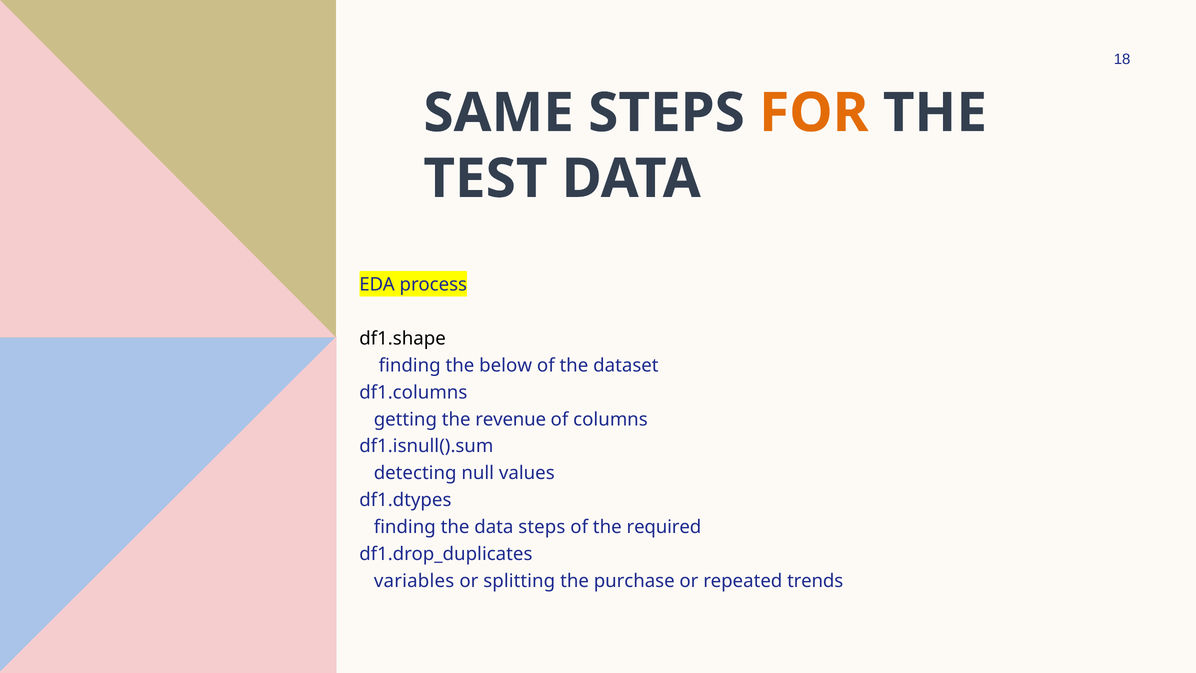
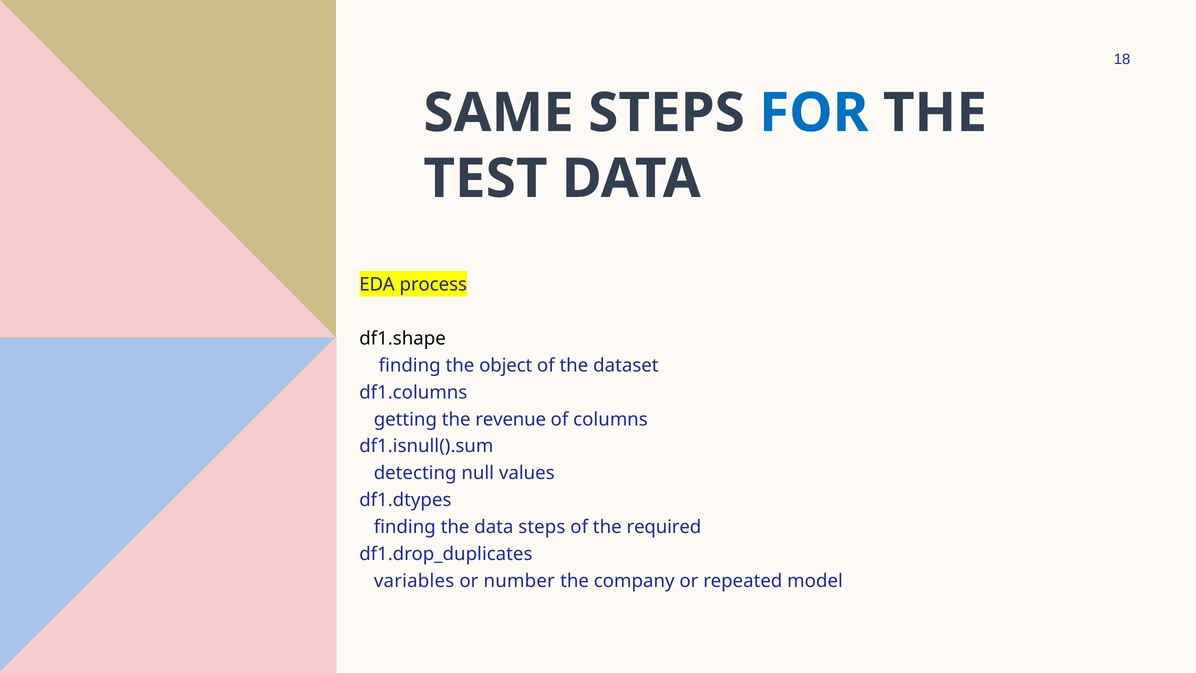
FOR colour: orange -> blue (814, 113)
below: below -> object (506, 365)
splitting: splitting -> number (519, 581)
purchase: purchase -> company (634, 581)
trends: trends -> model (815, 581)
